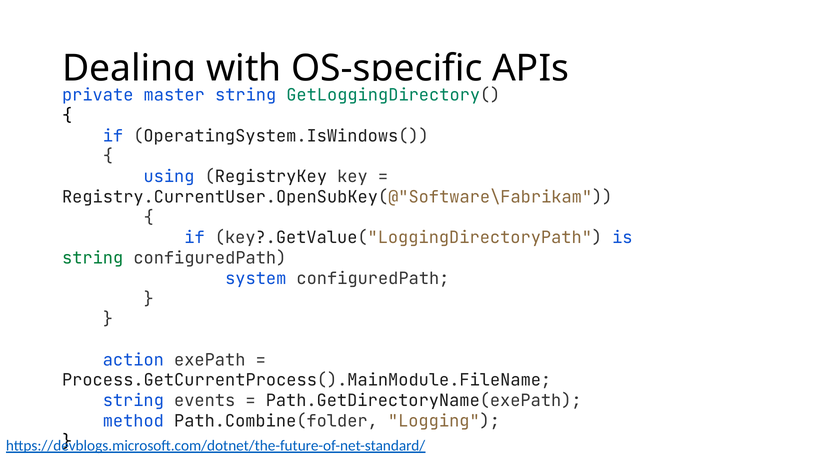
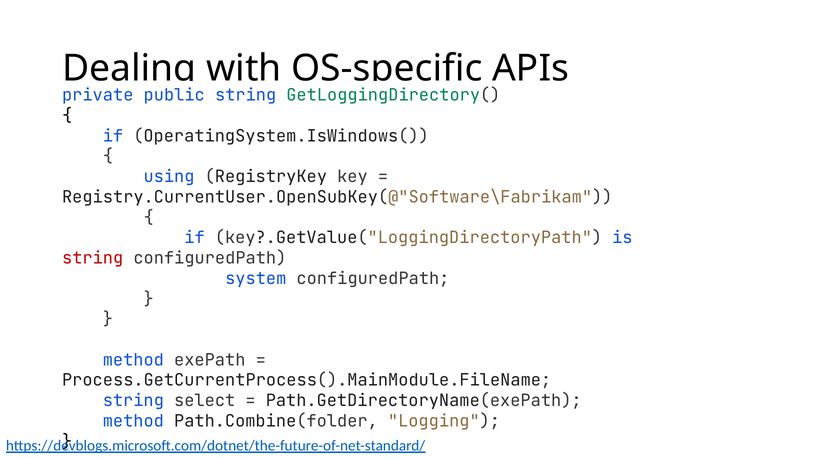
master: master -> public (174, 95)
string colour: green -> red (93, 258)
action: action -> method (133, 360)
events: events -> select (205, 401)
